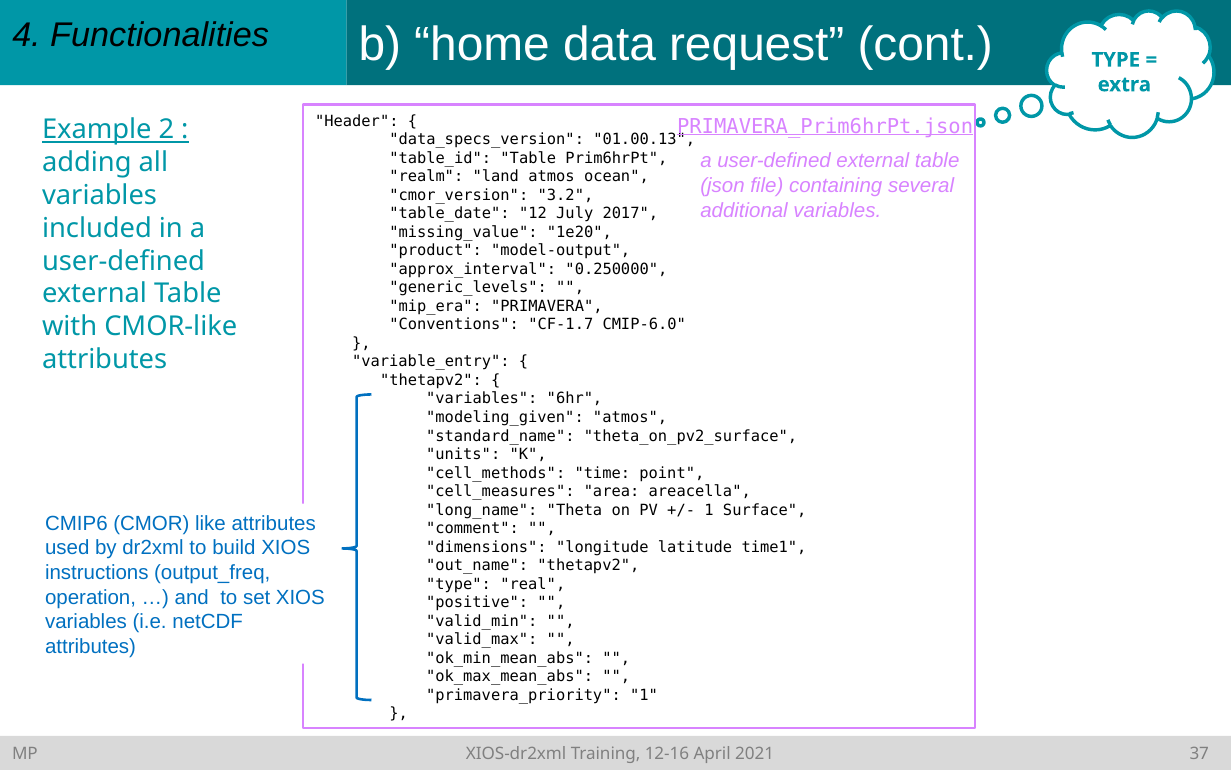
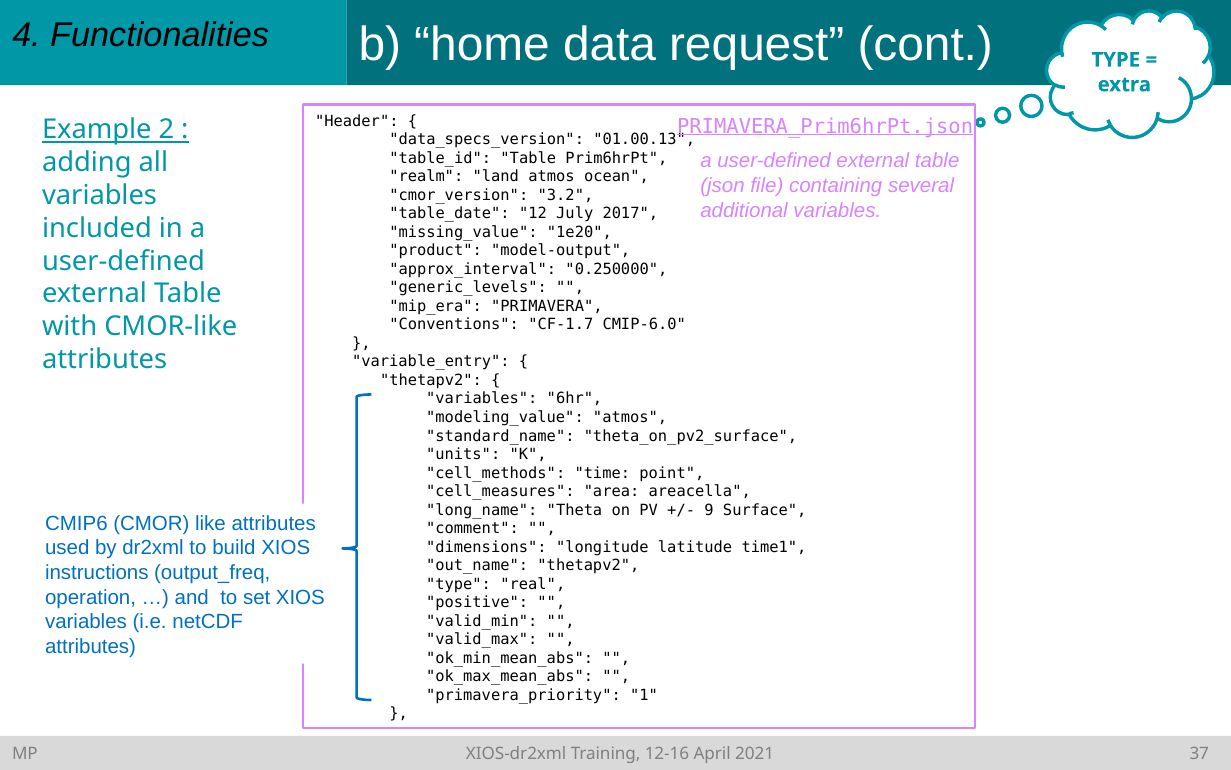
modeling_given: modeling_given -> modeling_value (505, 417)
1: 1 -> 9 (709, 510)
